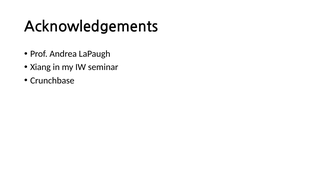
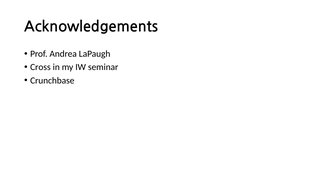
Xiang: Xiang -> Cross (40, 67)
